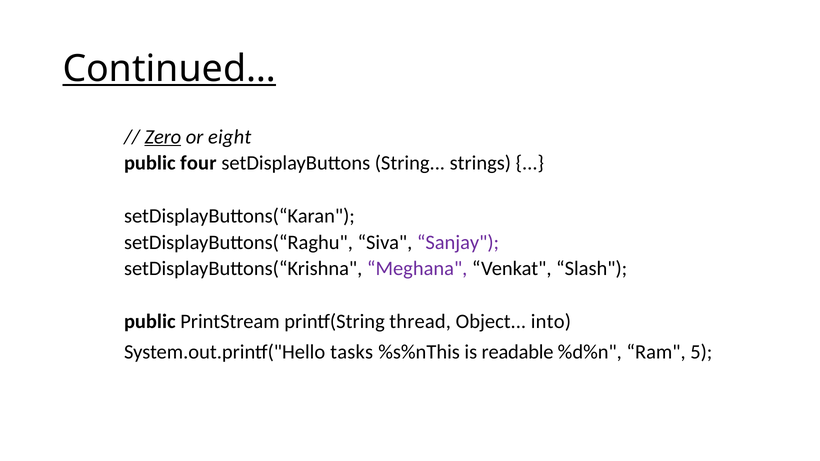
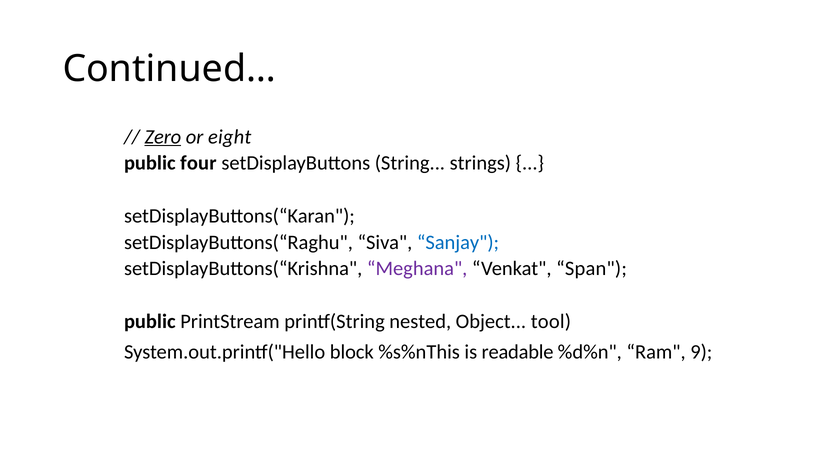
Continued… underline: present -> none (169, 69)
Sanjay colour: purple -> blue (458, 242)
Slash: Slash -> Span (592, 269)
thread: thread -> nested (420, 322)
into: into -> tool (551, 322)
tasks: tasks -> block (352, 352)
5: 5 -> 9 (701, 352)
